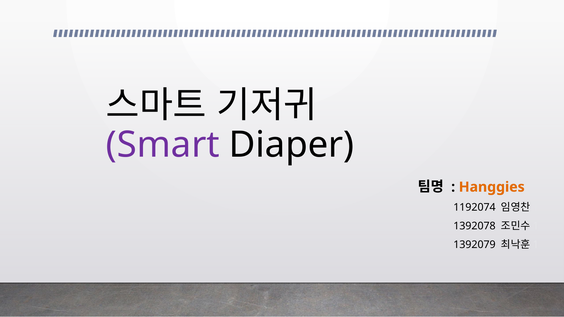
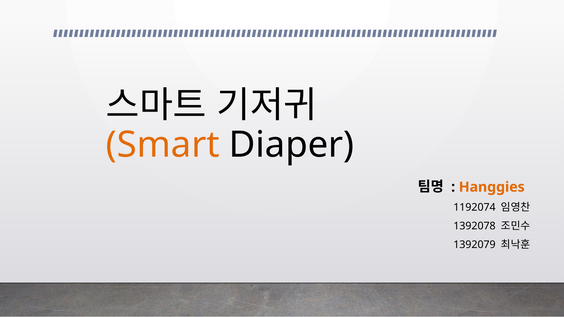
Smart colour: purple -> orange (163, 145)
